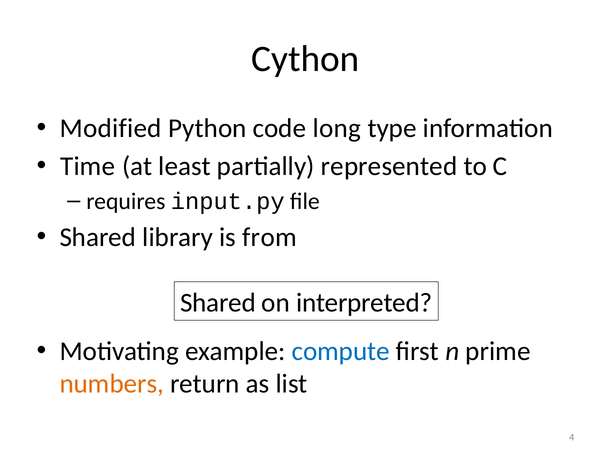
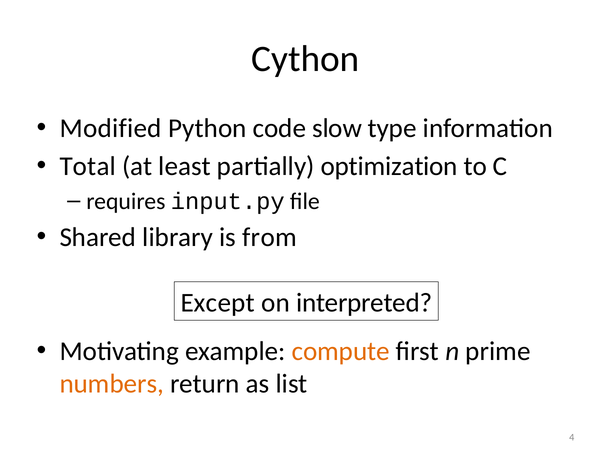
long: long -> slow (337, 128)
Time: Time -> Total (88, 166)
represented: represented -> optimization (389, 166)
Shared: Shared -> Except (218, 303)
compute colour: blue -> orange (341, 352)
